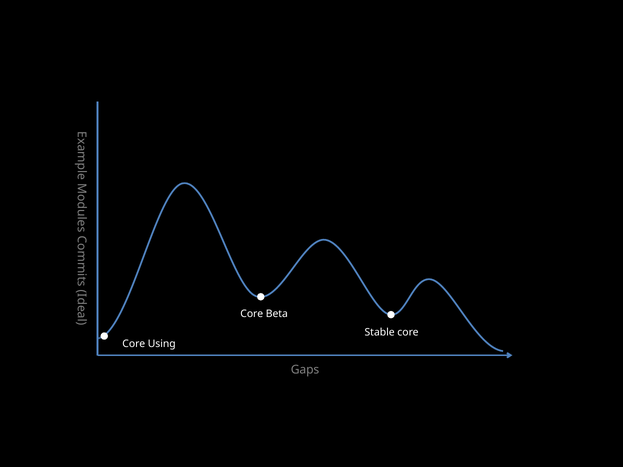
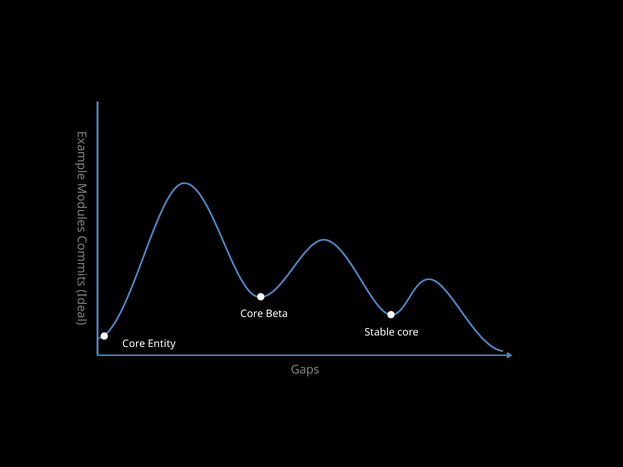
Using: Using -> Entity (162, 344)
